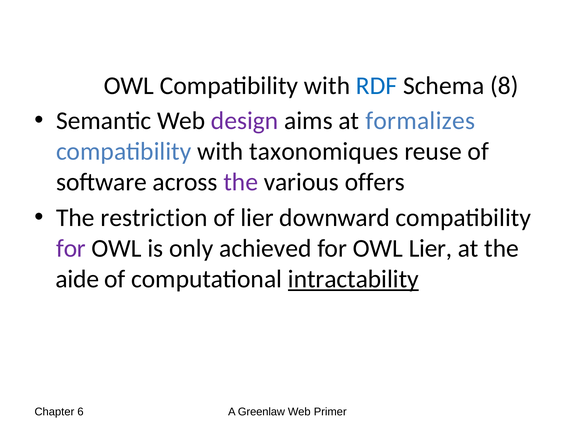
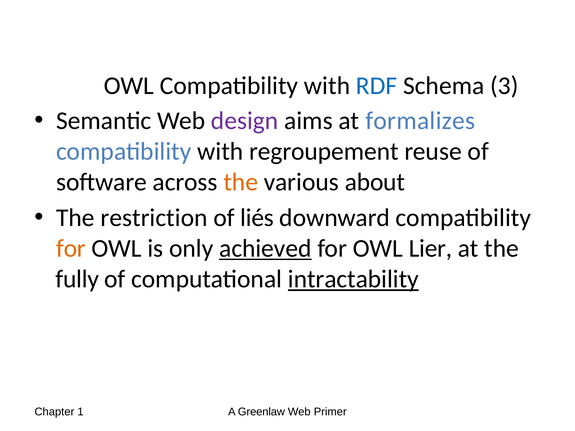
8: 8 -> 3 (504, 86)
taxonomiques: taxonomiques -> regroupement (324, 151)
the colour: purple -> orange (241, 182)
offers: offers -> about (375, 182)
of lier: lier -> liés (257, 218)
for colour: purple -> orange (71, 249)
achieved underline: none -> present (265, 249)
aide: aide -> fully (77, 279)
6: 6 -> 1 (80, 412)
